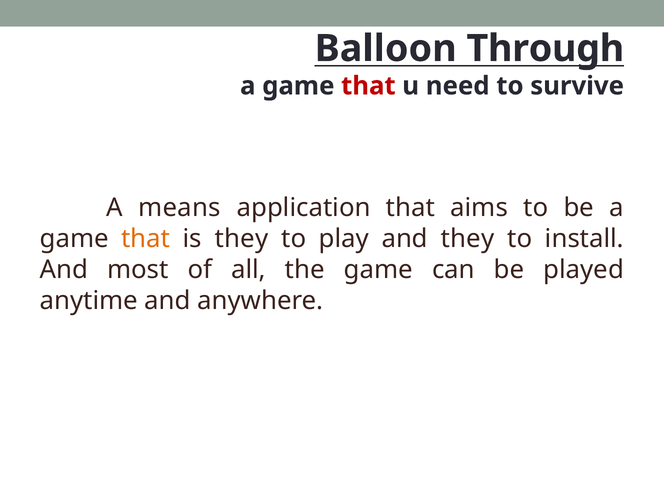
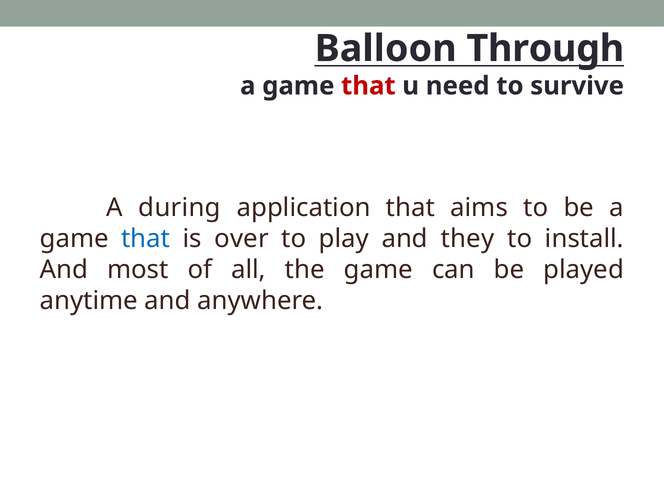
means: means -> during (180, 208)
that colour: orange -> blue (146, 239)
is they: they -> over (242, 239)
